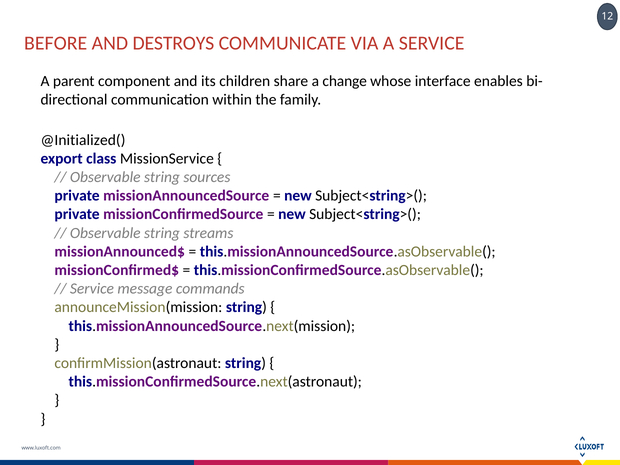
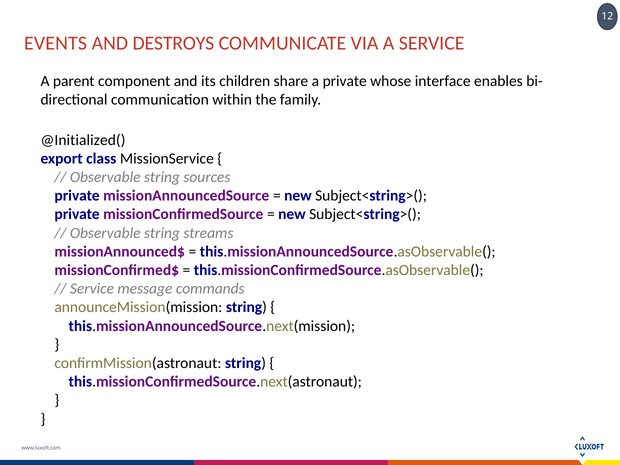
BEFORE: BEFORE -> EVENTS (56, 43)
a change: change -> private (345, 81)
